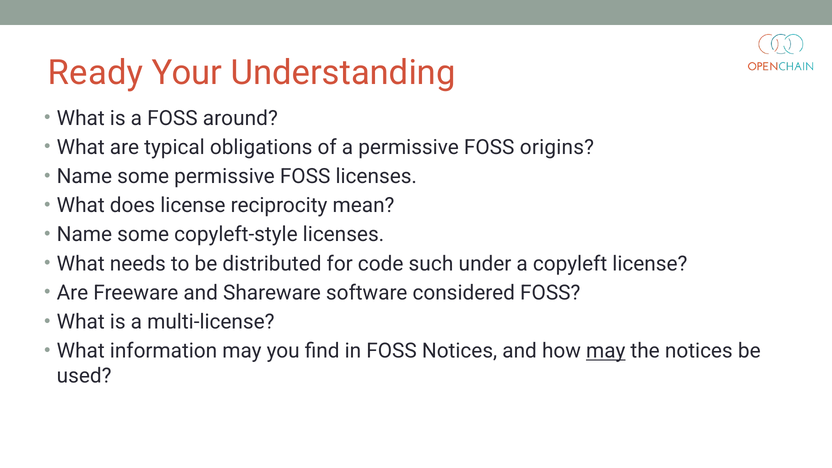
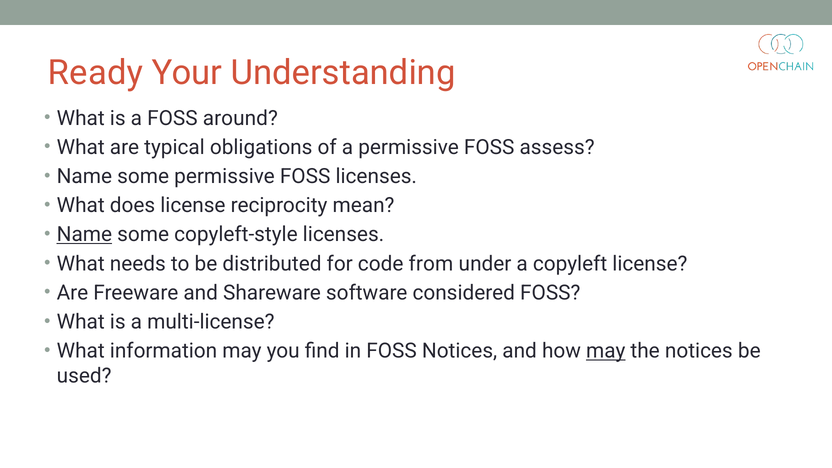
origins: origins -> assess (557, 147)
Name underline: none -> present (84, 235)
such: such -> from (431, 264)
